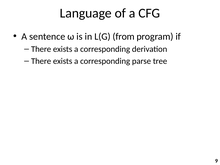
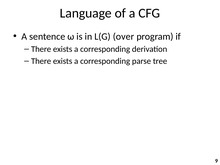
from: from -> over (124, 36)
